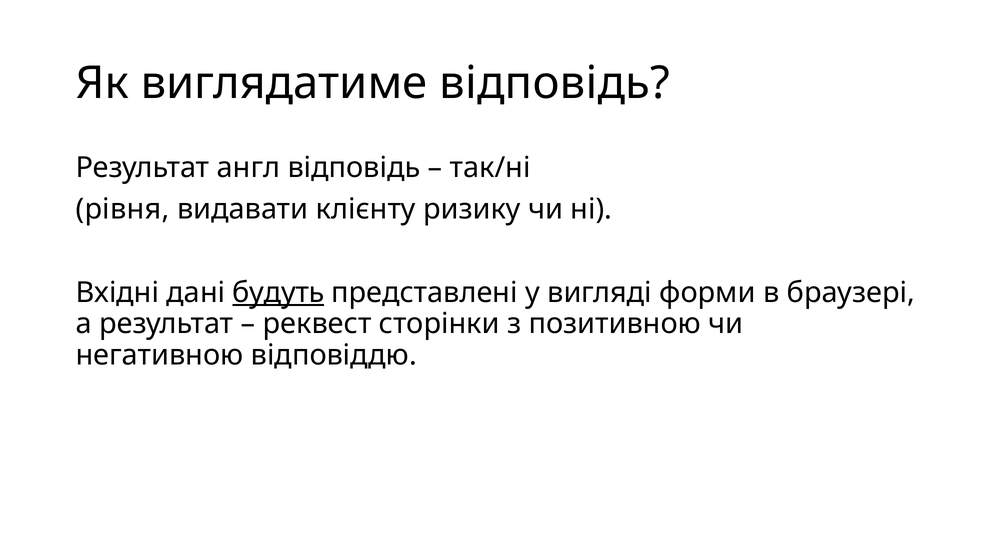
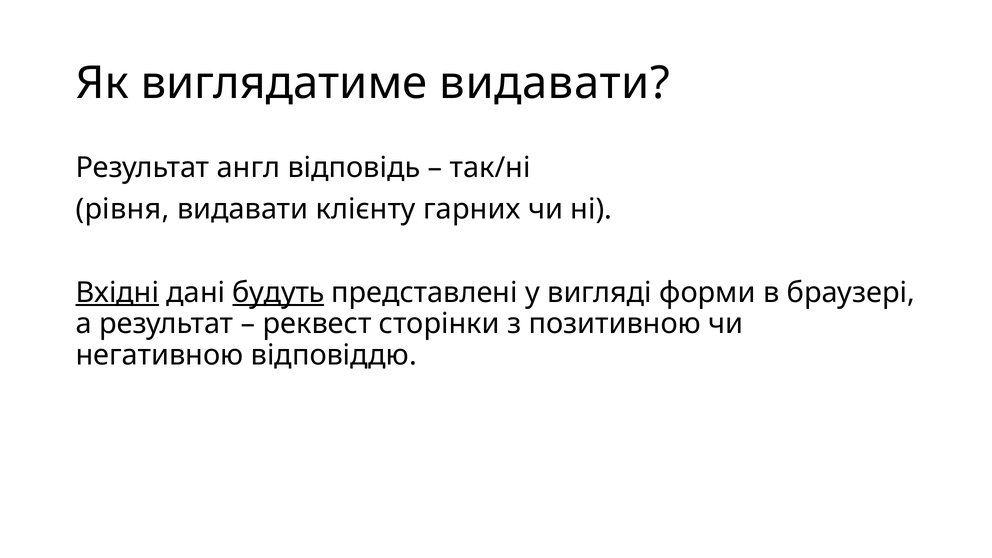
виглядатиме відповідь: відповідь -> видавати (555, 83)
ризику: ризику -> гарних (472, 209)
Вхідні underline: none -> present (117, 292)
